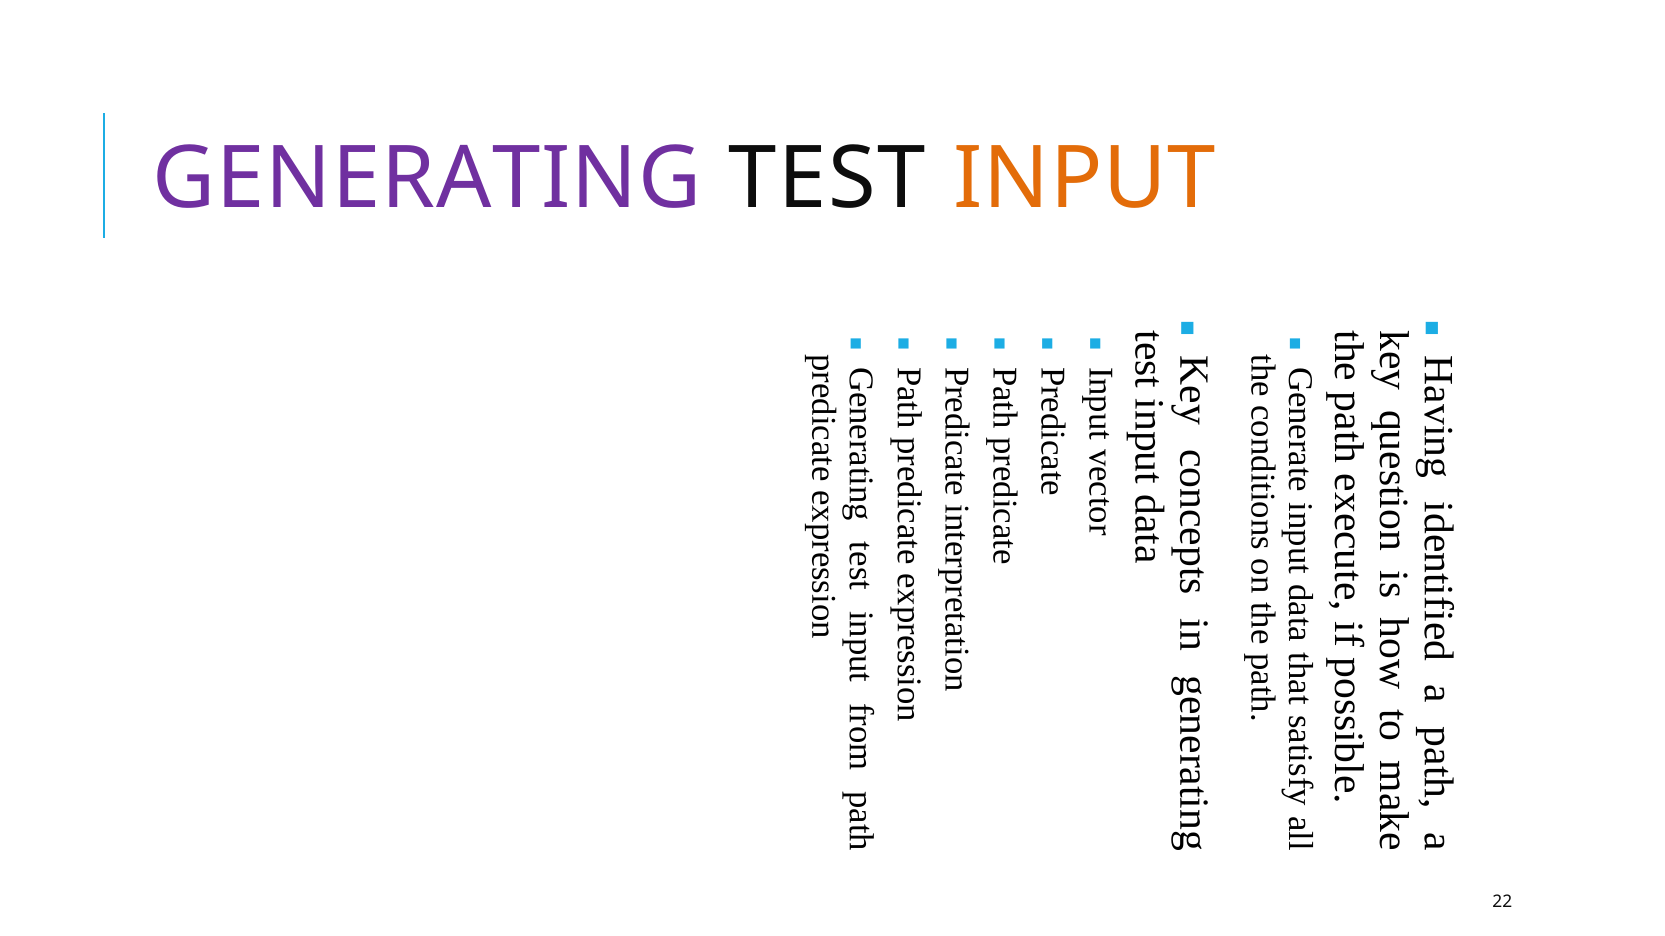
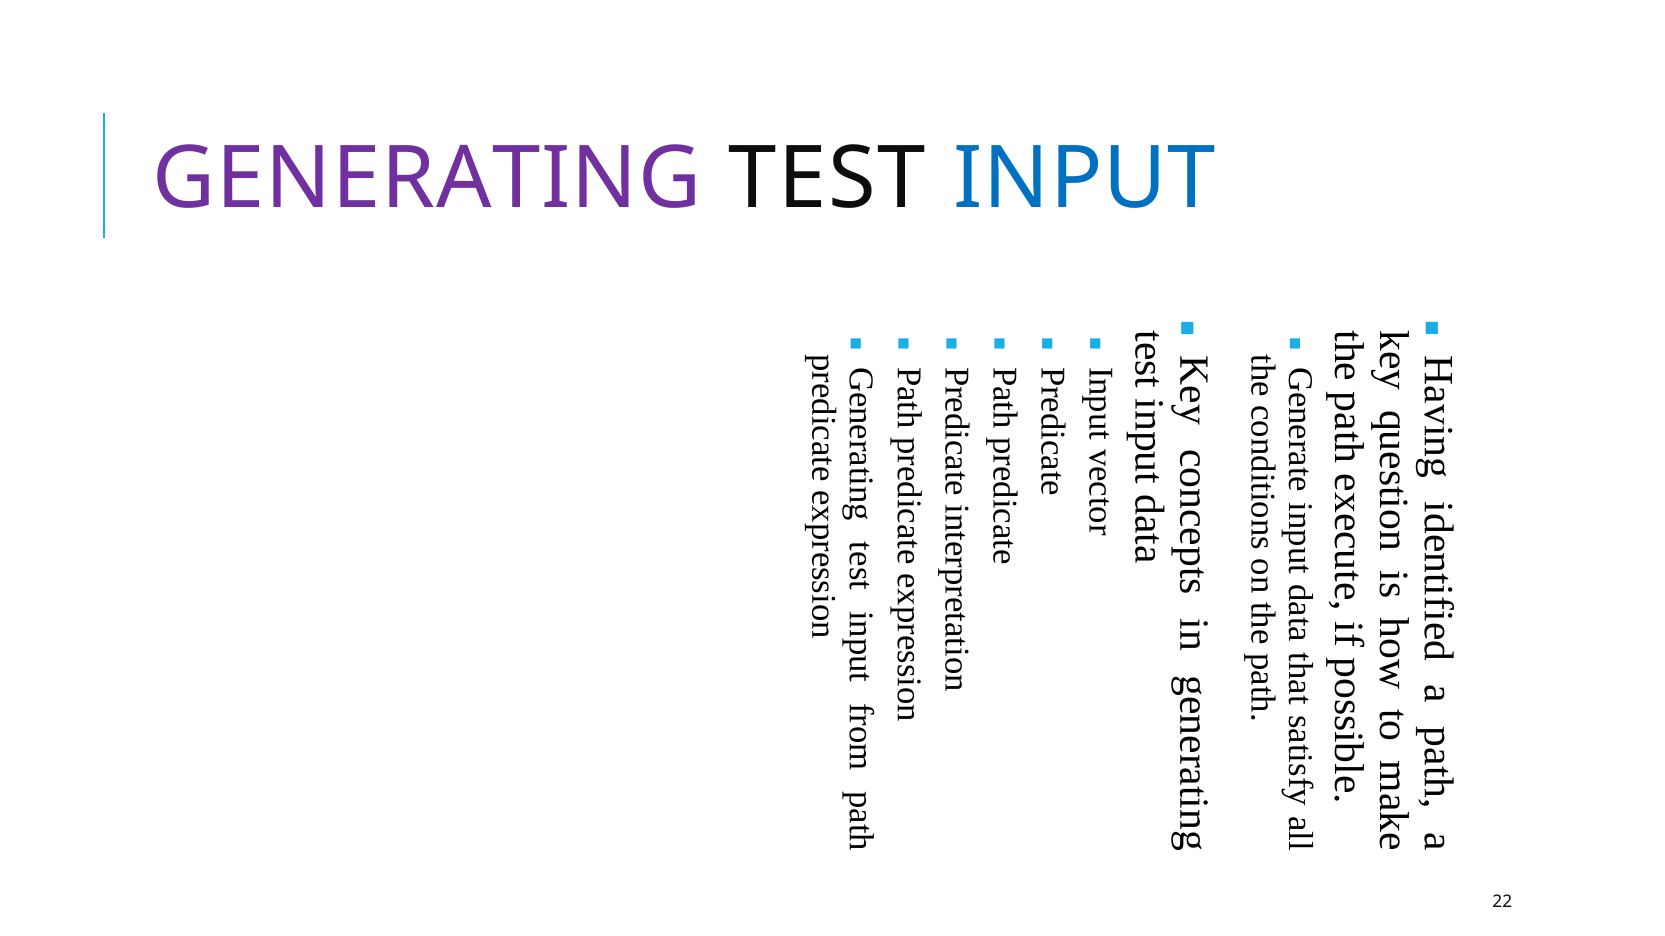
INPUT colour: orange -> blue (1085, 179)
